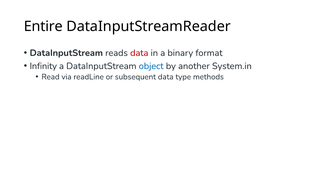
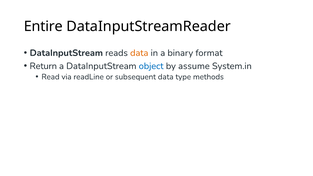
data colour: red -> orange (139, 53)
Infinity: Infinity -> Return (43, 66)
another: another -> assume (194, 66)
